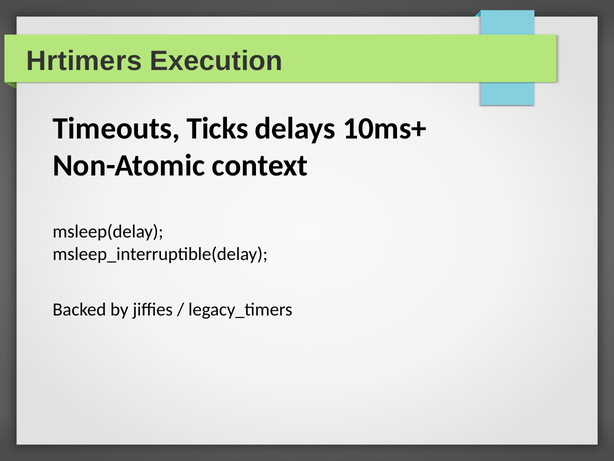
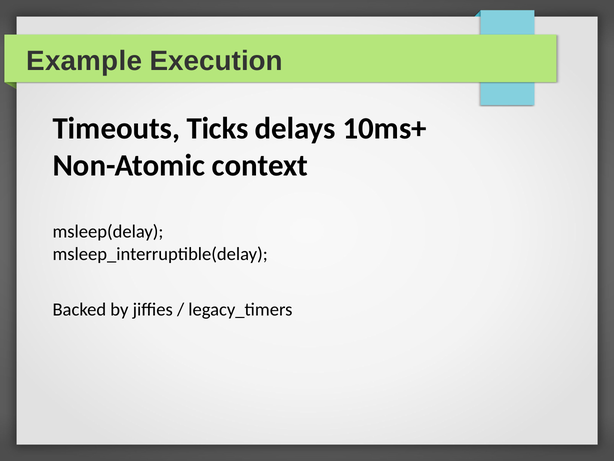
Hrtimers: Hrtimers -> Example (84, 61)
